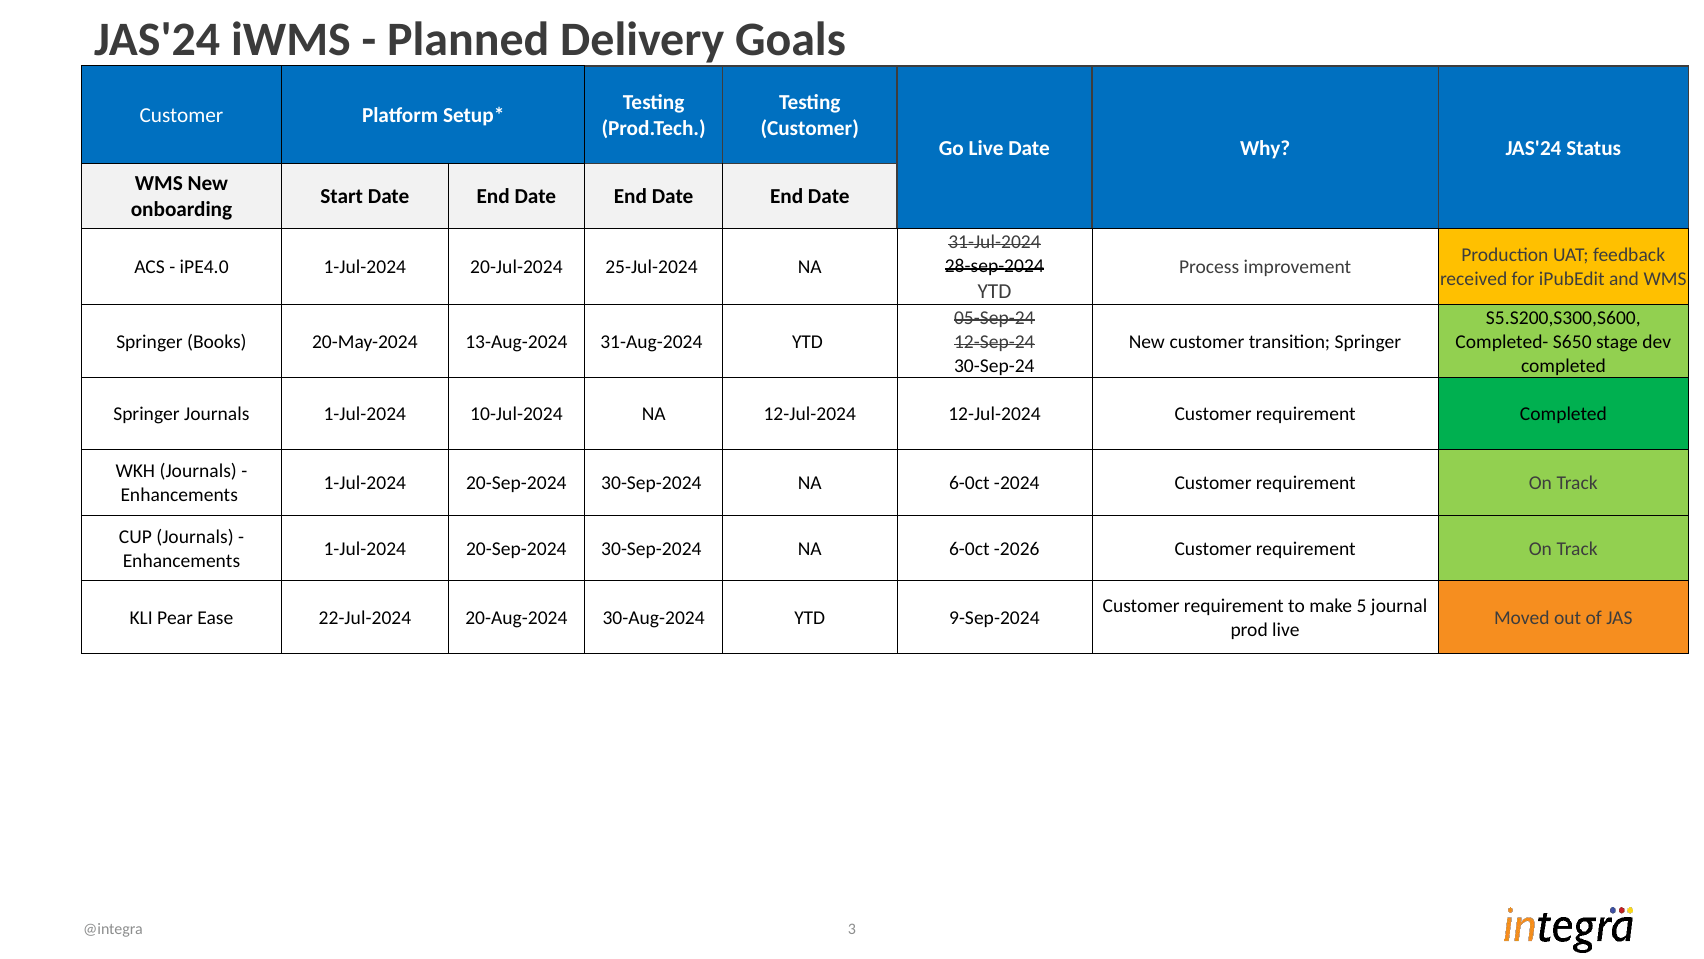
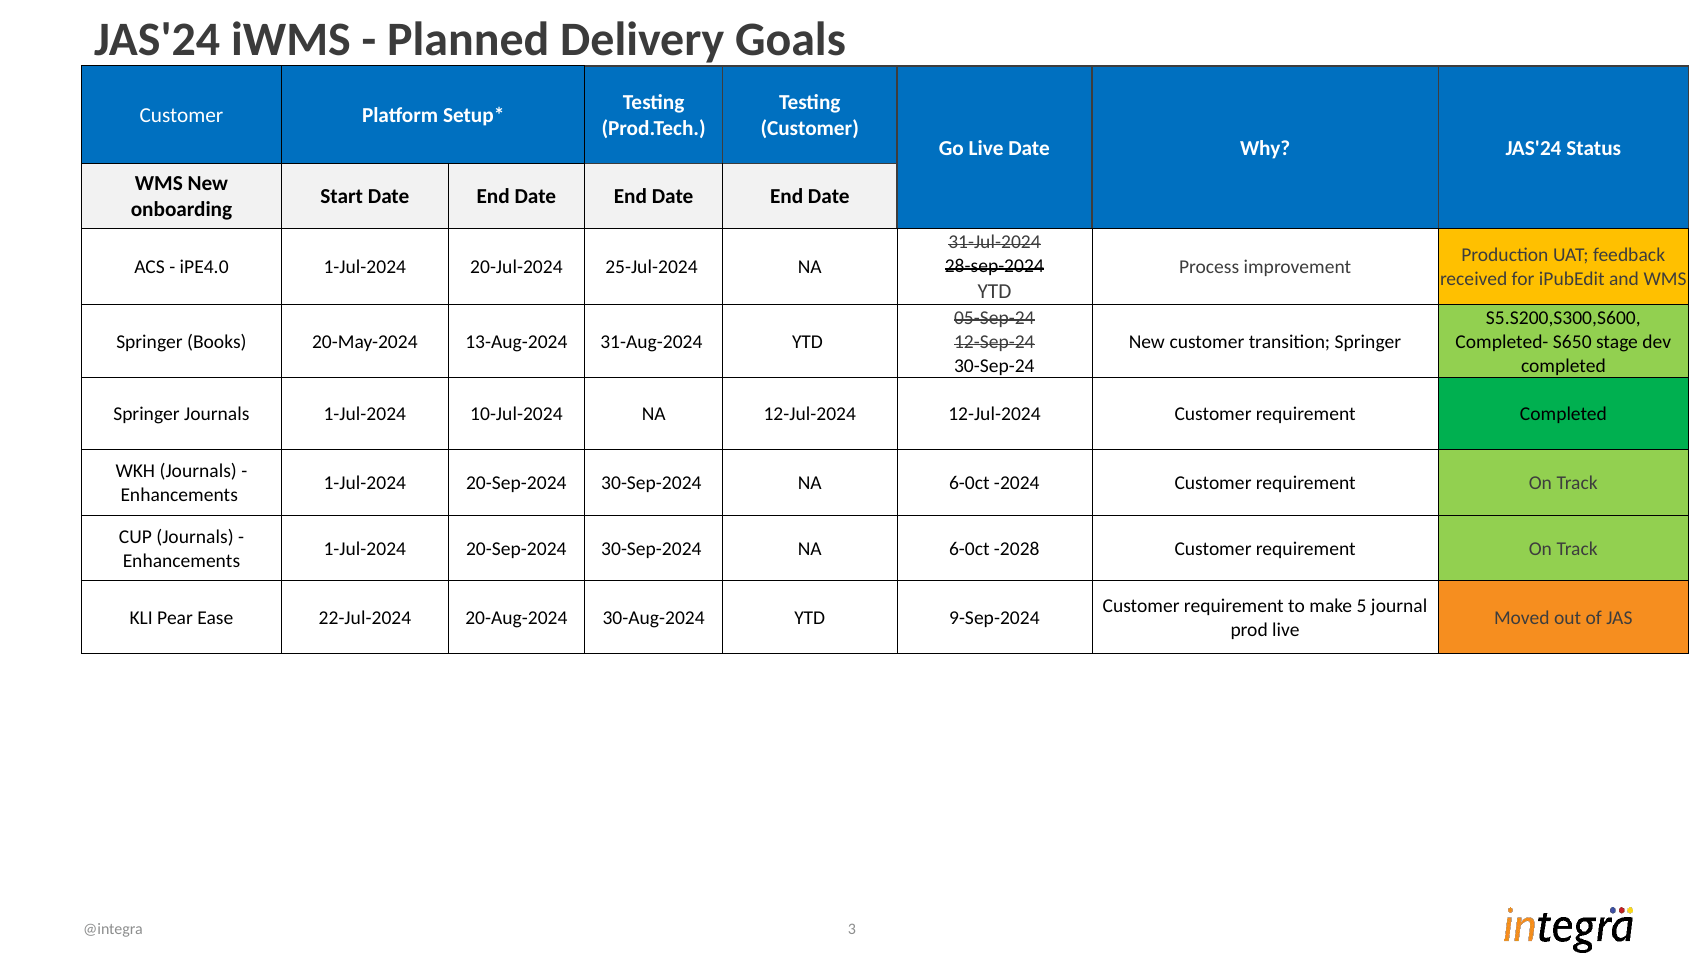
-2026: -2026 -> -2028 (1017, 548)
